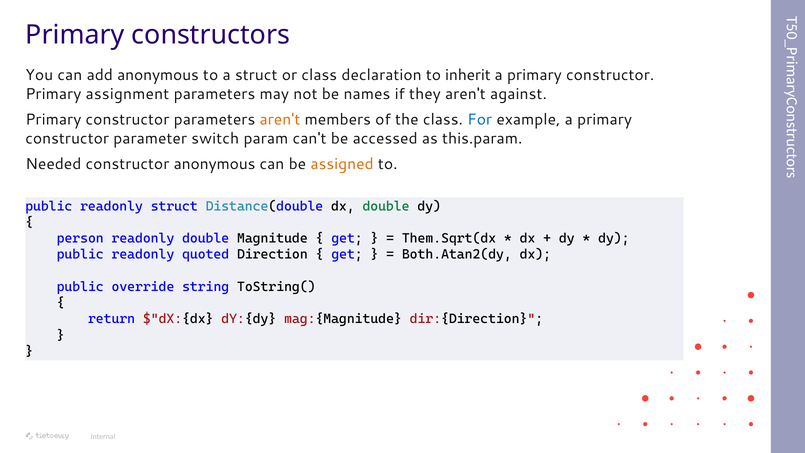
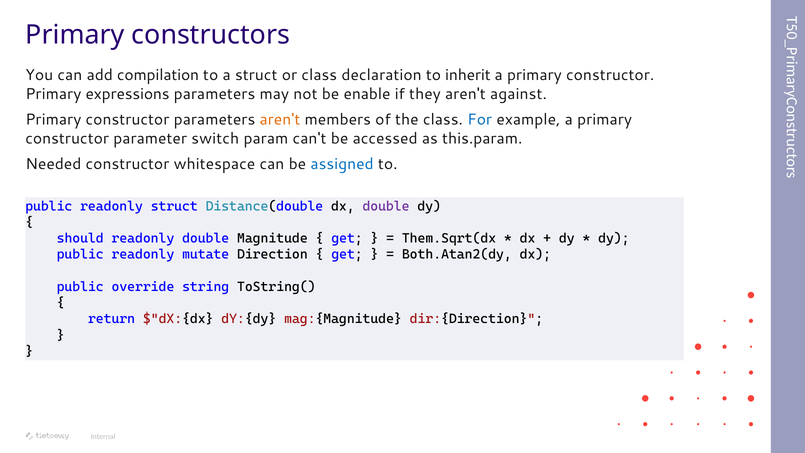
add anonymous: anonymous -> compilation (158, 75)
assignment: assignment -> expressions (128, 94)
names: names -> enable (367, 94)
constructor anonymous: anonymous -> whitespace (214, 164)
assigned colour: orange -> blue (342, 164)
double colour: green -> purple (386, 206)
person: person -> should (80, 238)
quoted: quoted -> mutate (206, 254)
